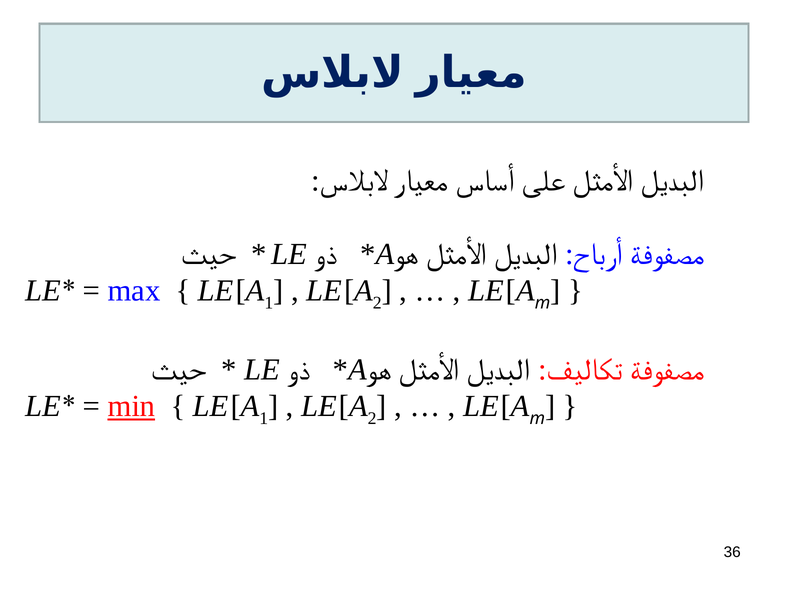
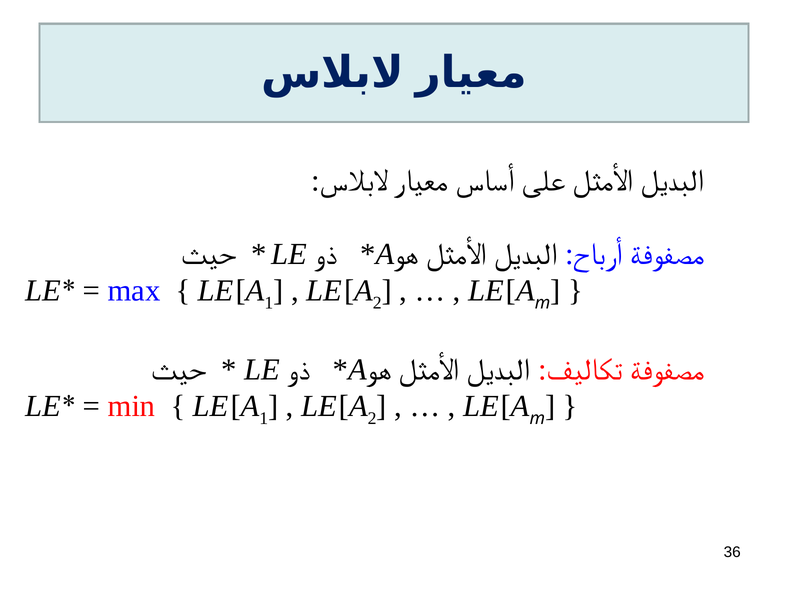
min underline: present -> none (132, 406)
